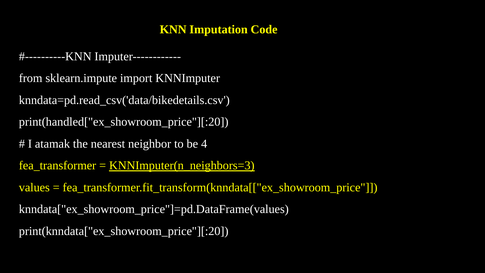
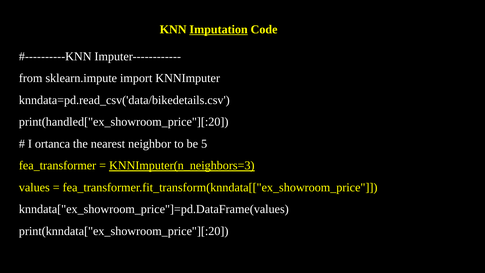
Imputation underline: none -> present (219, 29)
atamak: atamak -> ortanca (53, 144)
4: 4 -> 5 (204, 144)
